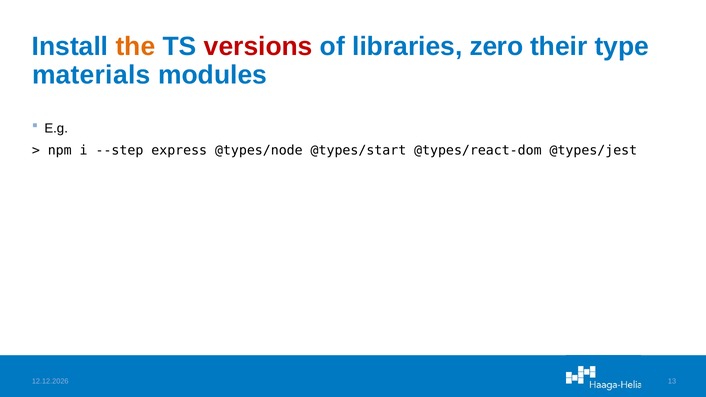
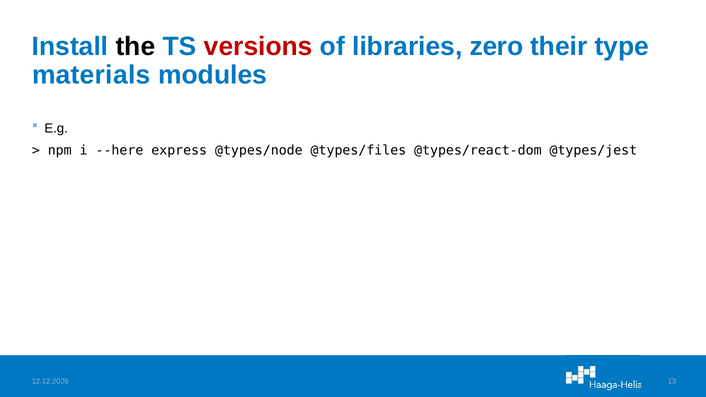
the colour: orange -> black (135, 46)
--step: --step -> --here (119, 150)
@types/start: @types/start -> @types/files (358, 150)
